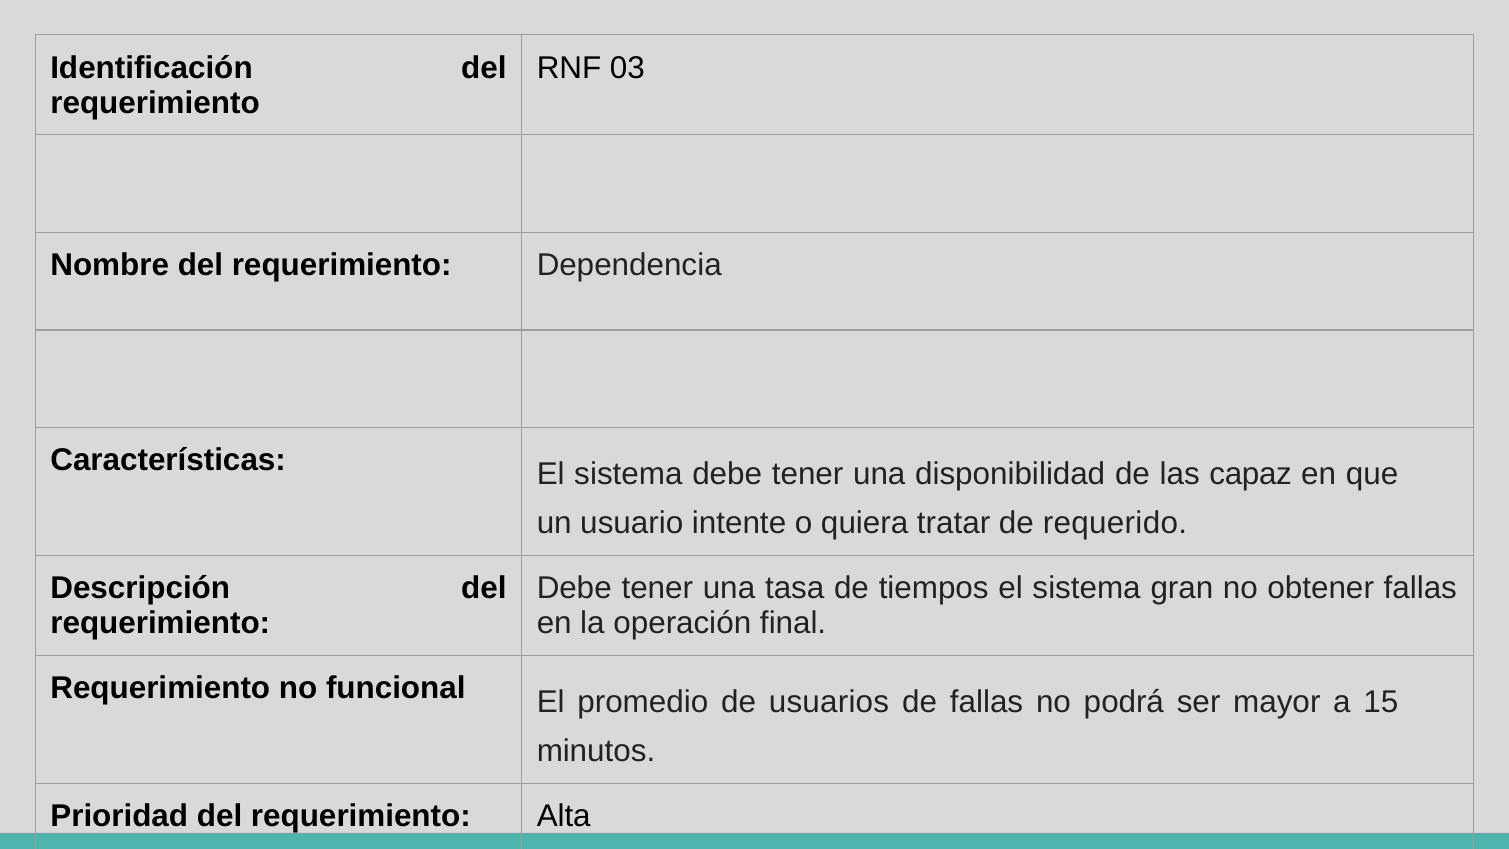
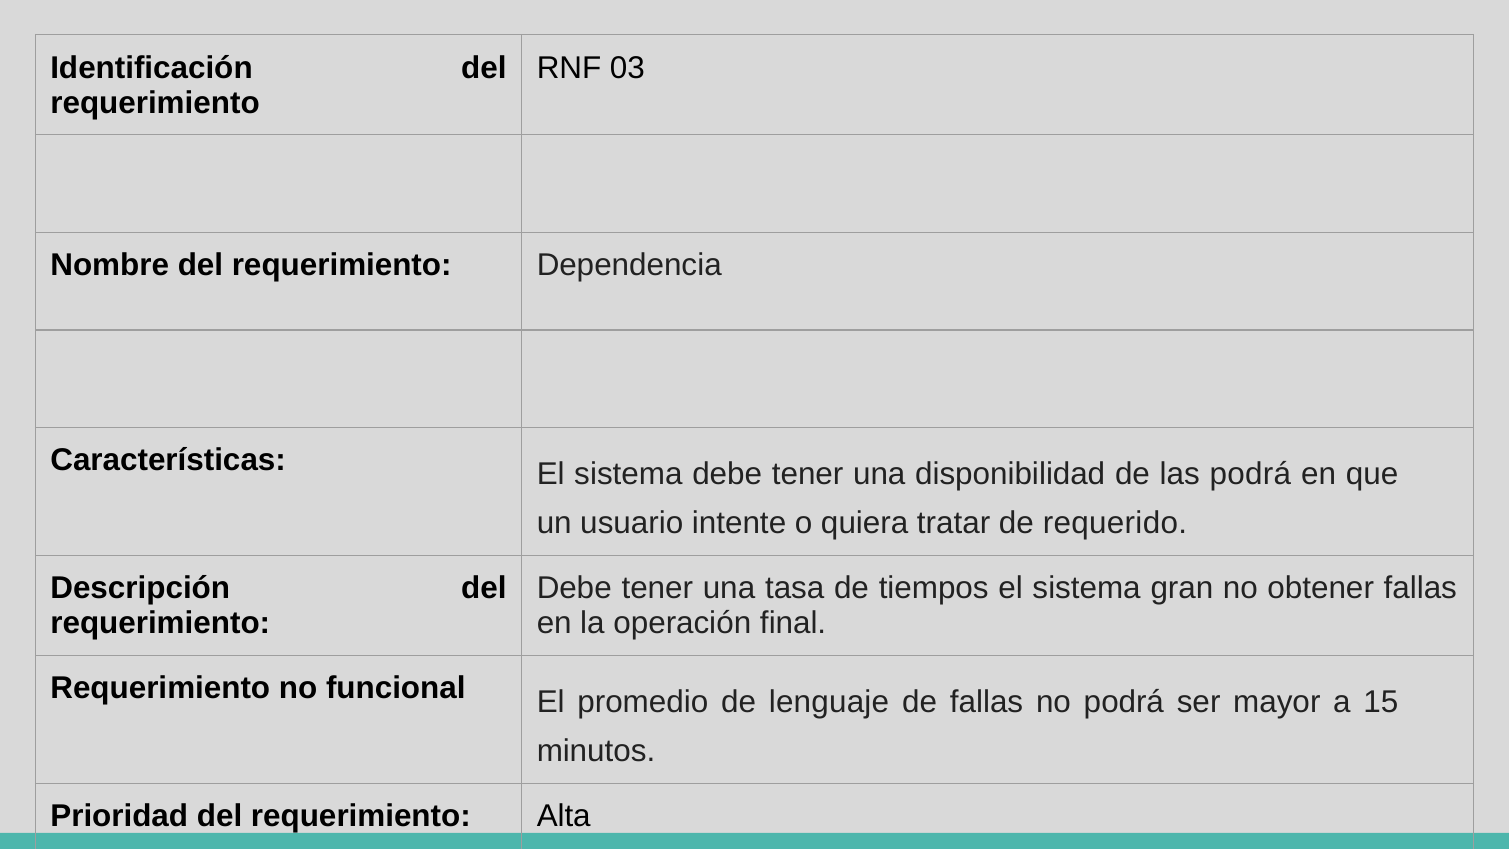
las capaz: capaz -> podrá (1250, 474)
usuarios: usuarios -> lenguaje (829, 702)
